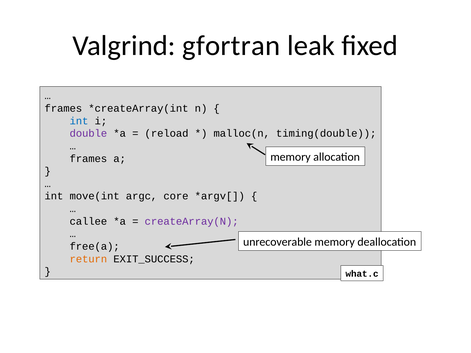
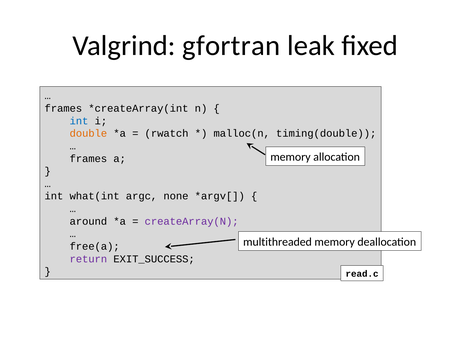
double colour: purple -> orange (88, 134)
reload: reload -> rwatch (167, 134)
move(int: move(int -> what(int (95, 196)
core: core -> none (176, 196)
callee: callee -> around (88, 221)
unrecoverable: unrecoverable -> multithreaded (277, 242)
return colour: orange -> purple (88, 259)
what.c: what.c -> read.c (362, 274)
